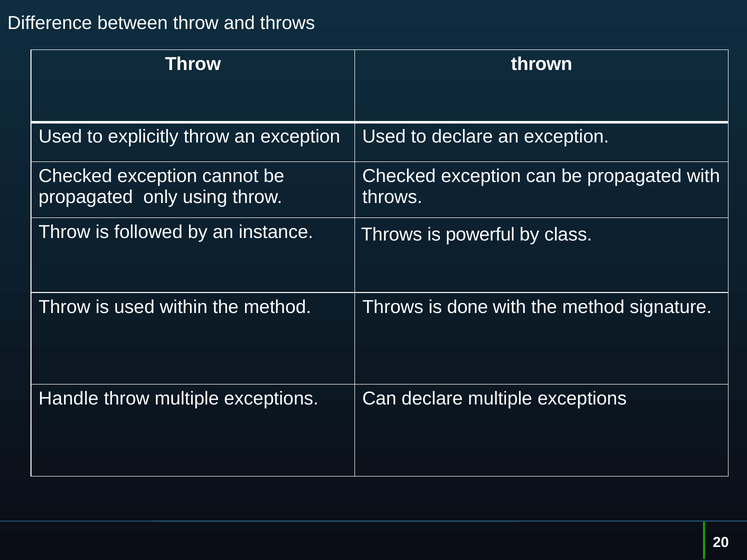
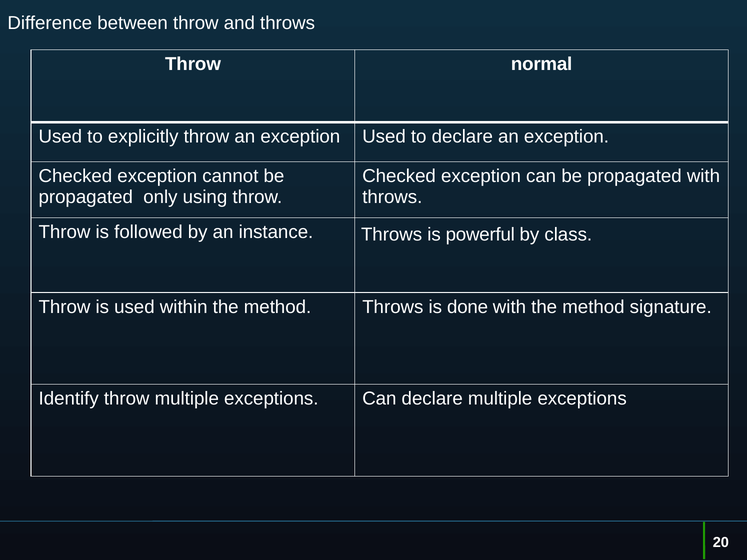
thrown: thrown -> normal (542, 64)
Handle: Handle -> Identify (69, 399)
